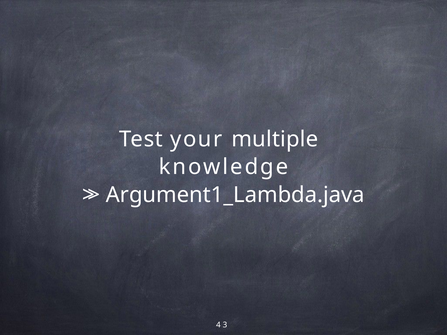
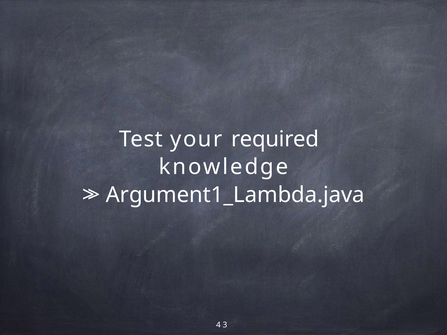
multiple: multiple -> required (275, 139)
